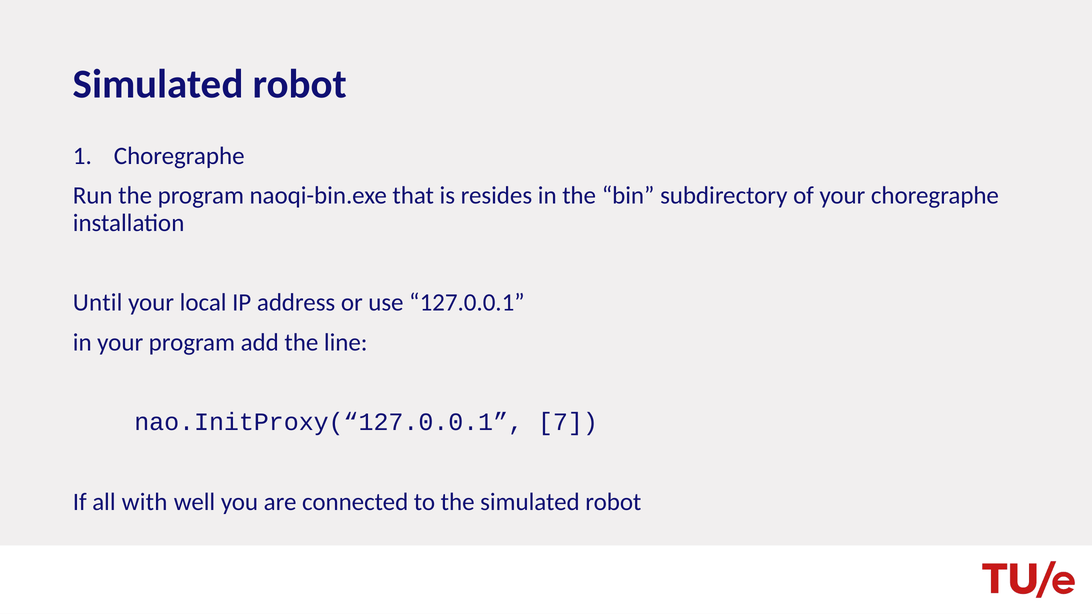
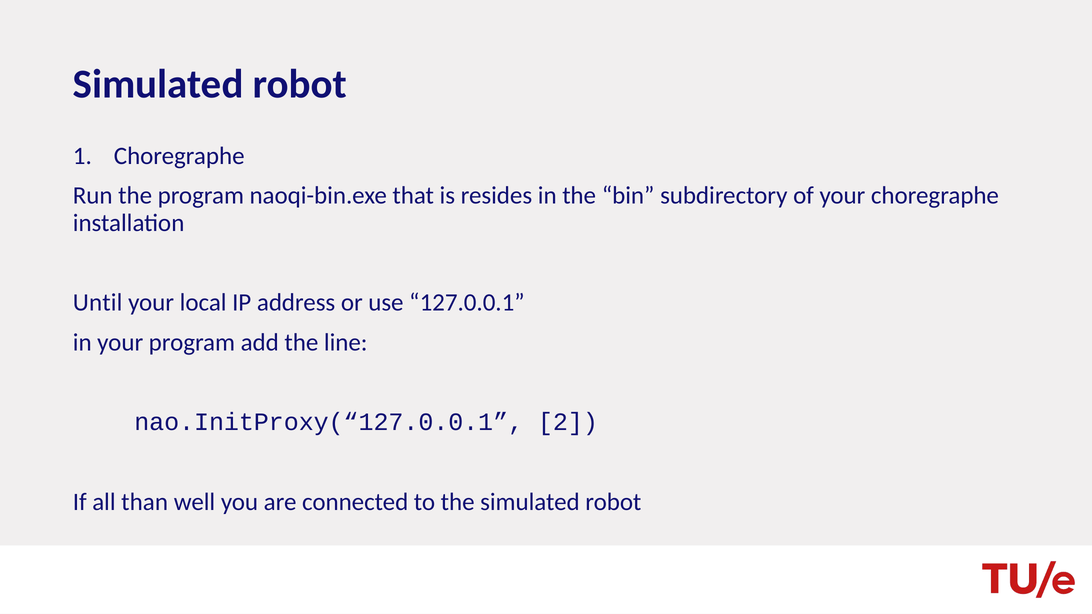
7: 7 -> 2 (568, 422)
with: with -> than (145, 502)
